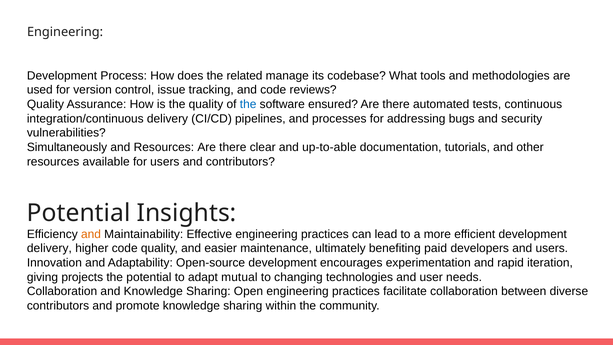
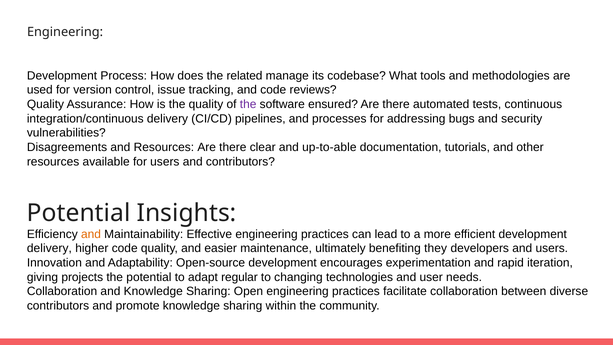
the colour: blue -> purple (248, 104)
Simultaneously: Simultaneously -> Disagreements (67, 147)
paid: paid -> they (436, 248)
mutual: mutual -> regular (239, 277)
